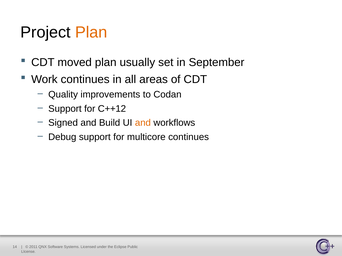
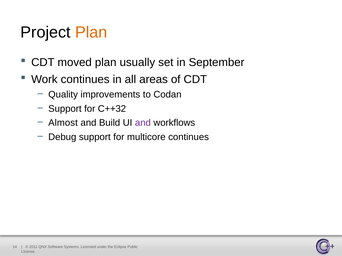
C++12: C++12 -> C++32 (112, 109)
Signed: Signed -> Almost (63, 123)
and colour: orange -> purple (143, 123)
